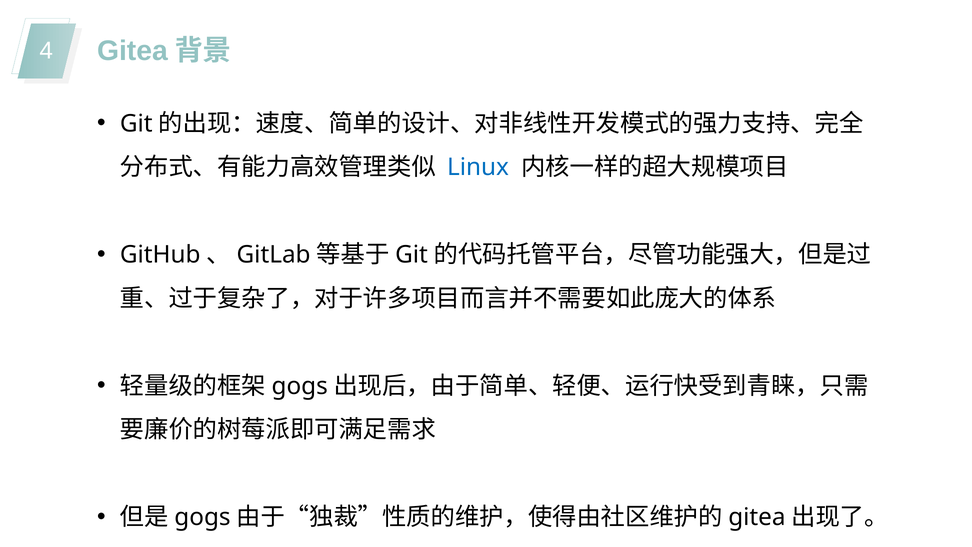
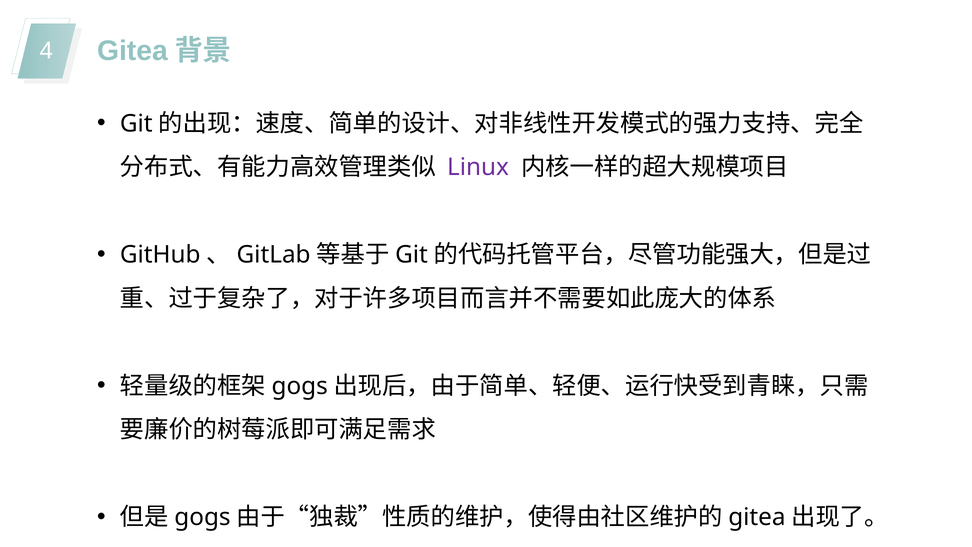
Linux colour: blue -> purple (478, 167)
